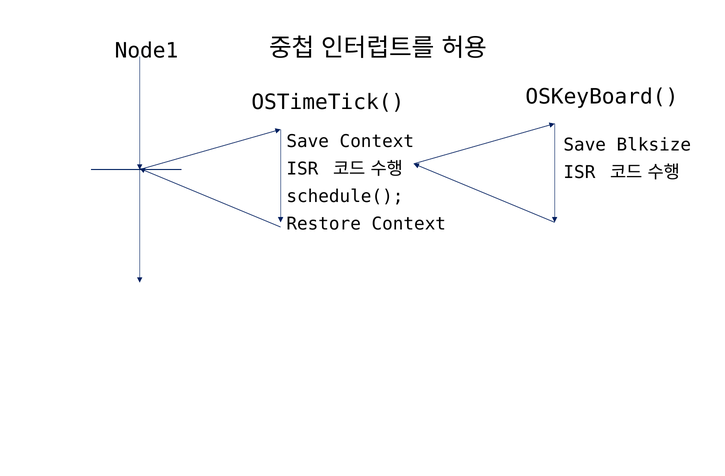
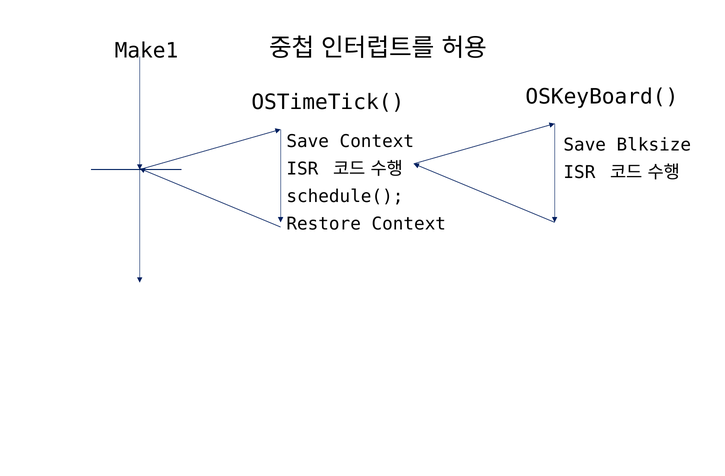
Node1: Node1 -> Make1 (146, 51)
